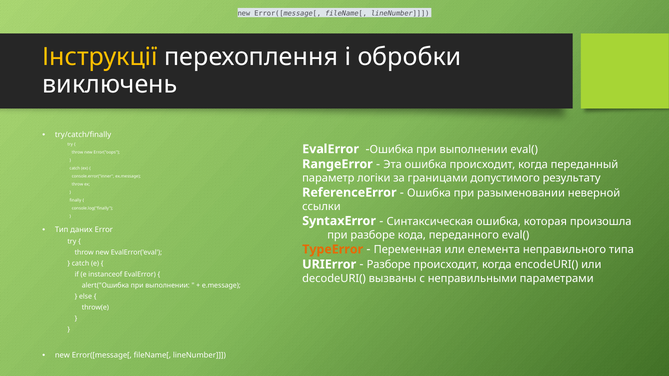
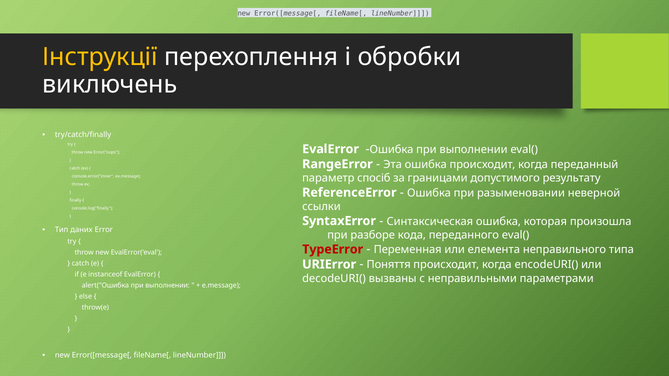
логіки: логіки -> спосіб (374, 178)
TypeError colour: orange -> red (333, 250)
Разборе: Разборе -> Поняття (389, 265)
